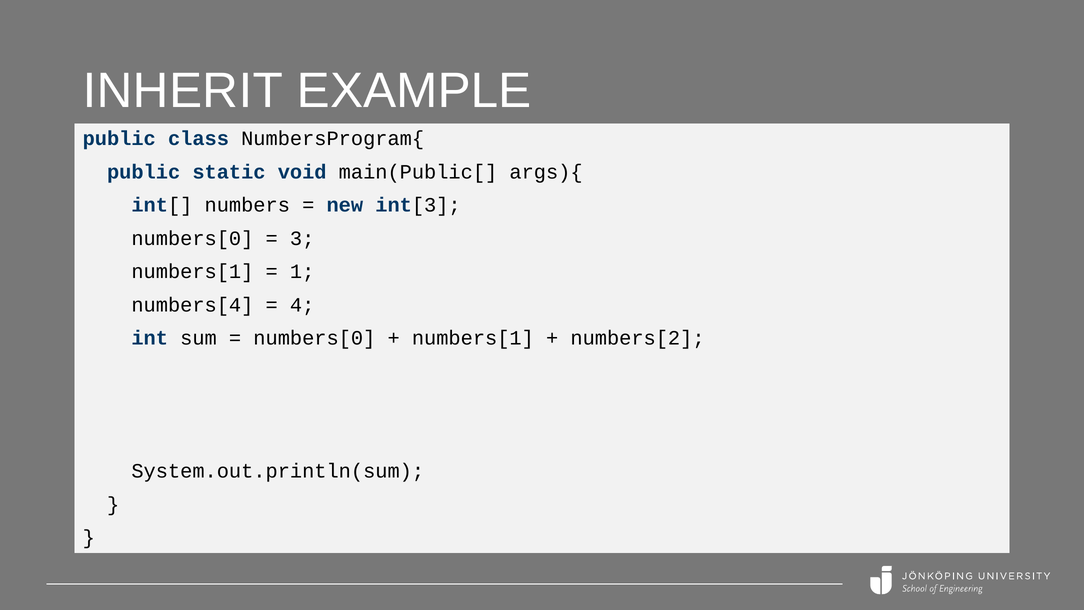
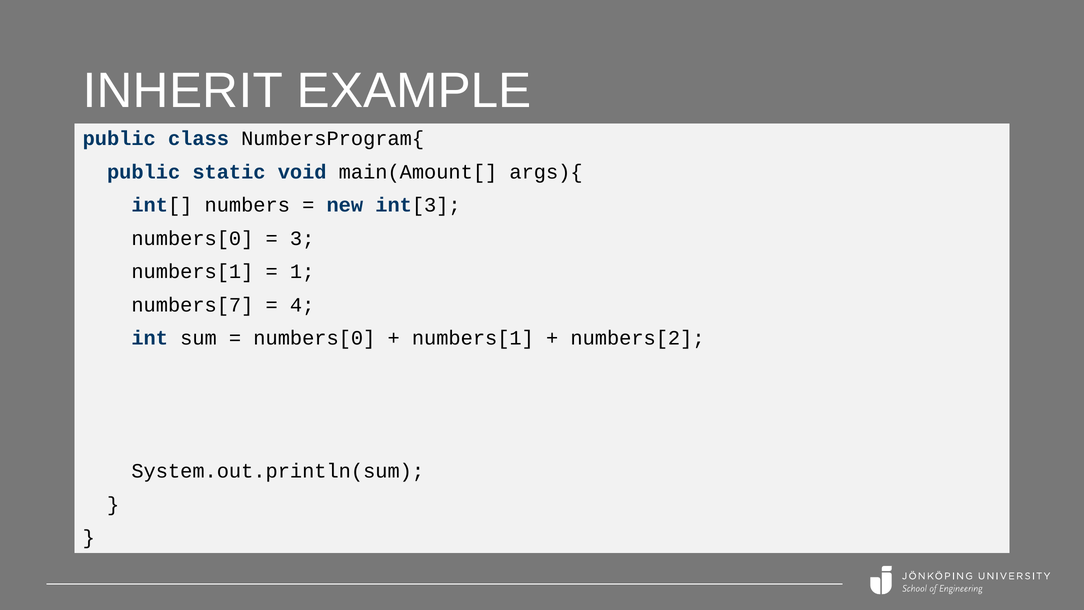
main(Public[: main(Public[ -> main(Amount[ (418, 172)
numbers[4: numbers[4 -> numbers[7 (192, 305)
